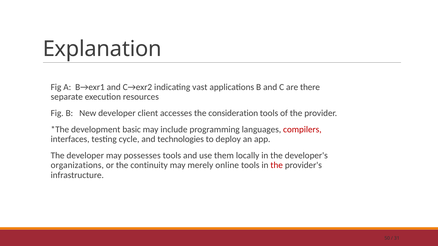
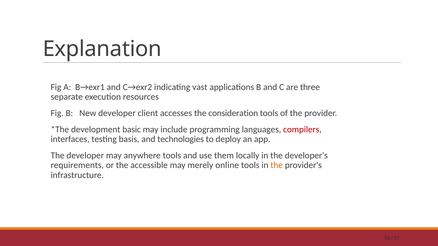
there: there -> three (310, 87)
cycle: cycle -> basis (129, 139)
possesses: possesses -> anywhere (142, 156)
organizations: organizations -> requirements (77, 166)
continuity: continuity -> accessible (149, 166)
the colour: red -> orange (277, 166)
